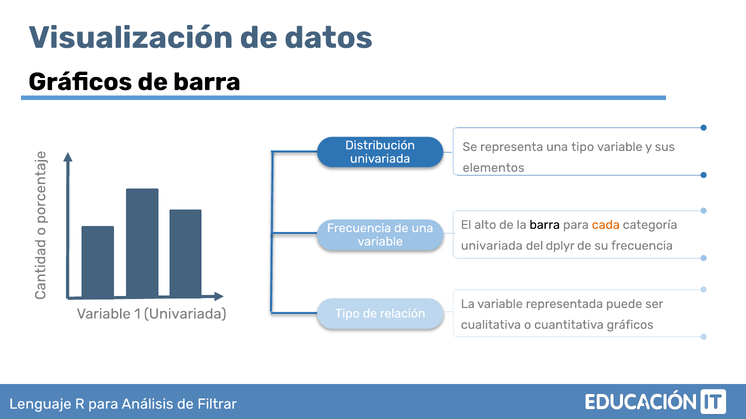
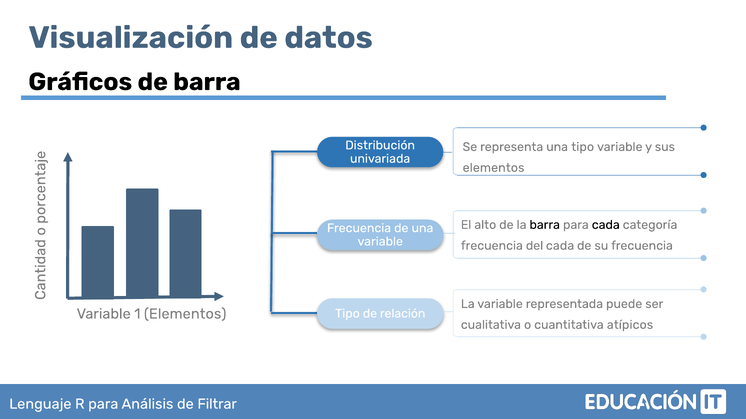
cada colour: orange -> black (606, 225)
univariada: univariada -> frecuencia (492, 246)
del dplyr: dplyr -> cada (560, 246)
1 Univariada: Univariada -> Elementos (185, 314)
cuantitativa gráficos: gráficos -> atípicos (630, 325)
